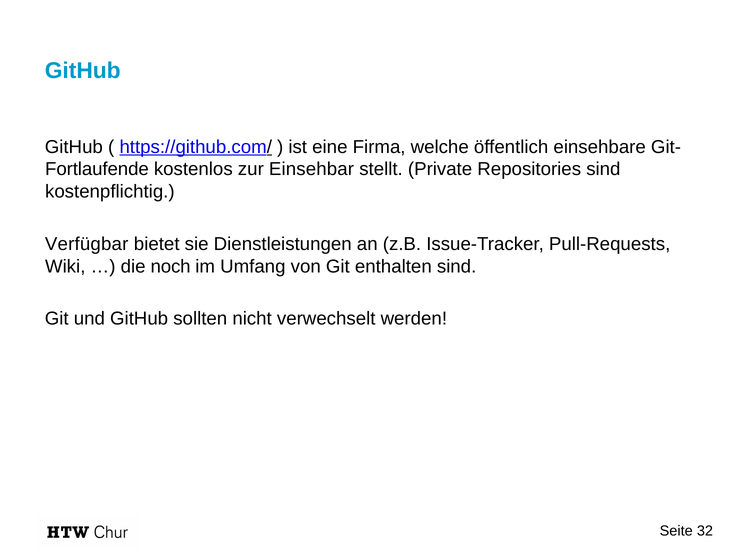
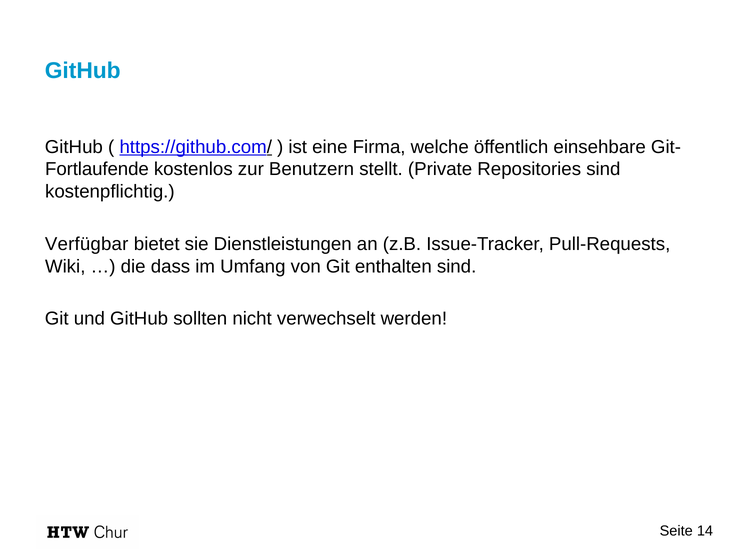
Einsehbar: Einsehbar -> Benutzern (312, 169)
noch: noch -> dass (170, 266)
32: 32 -> 14 (705, 531)
